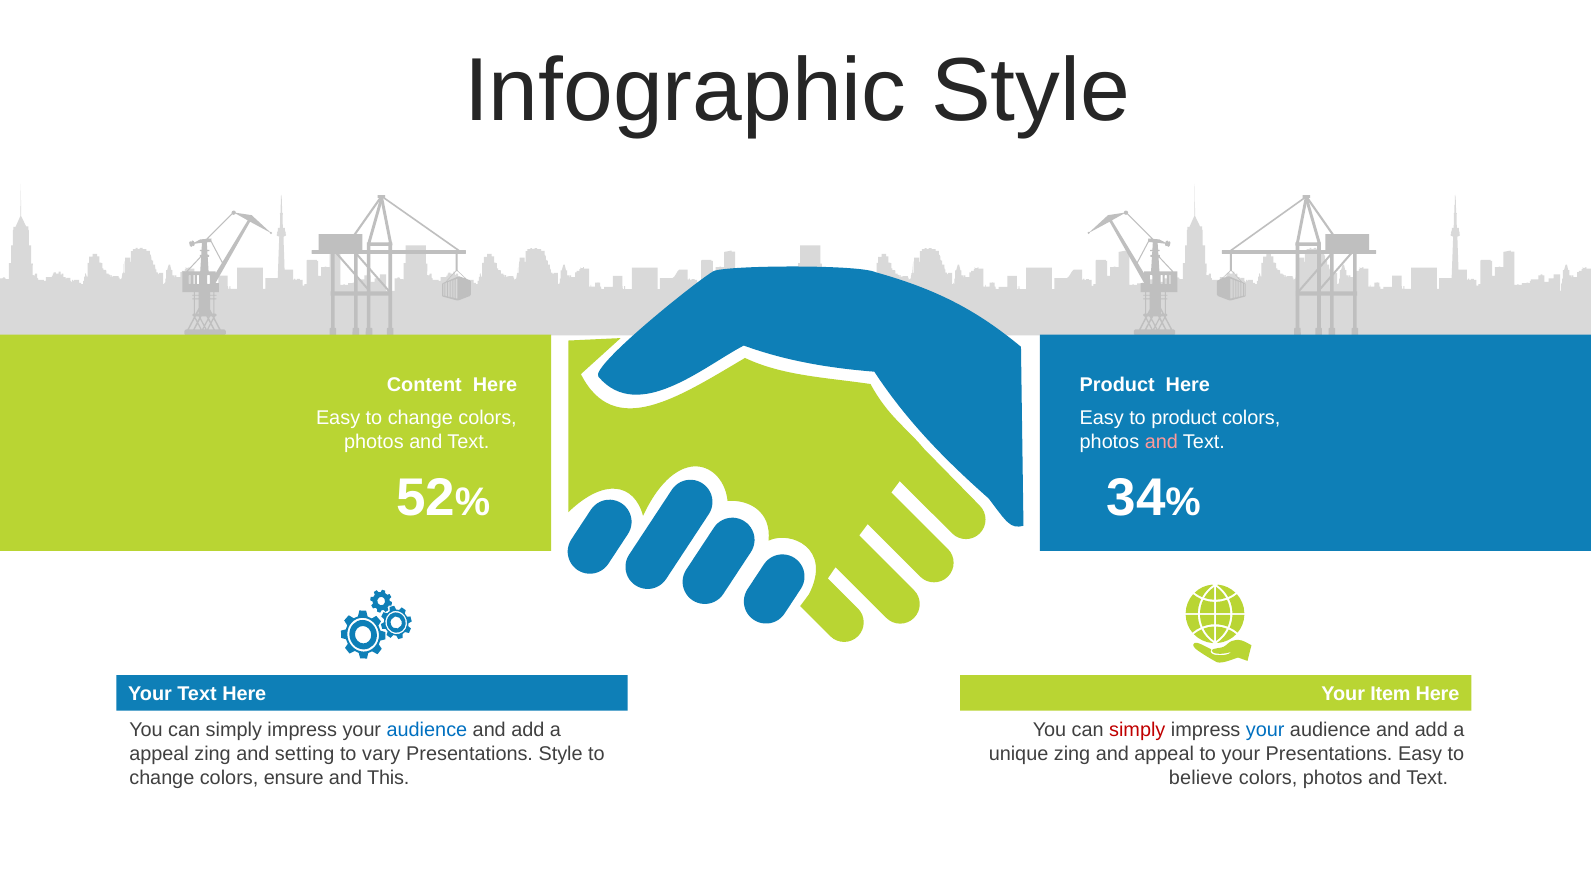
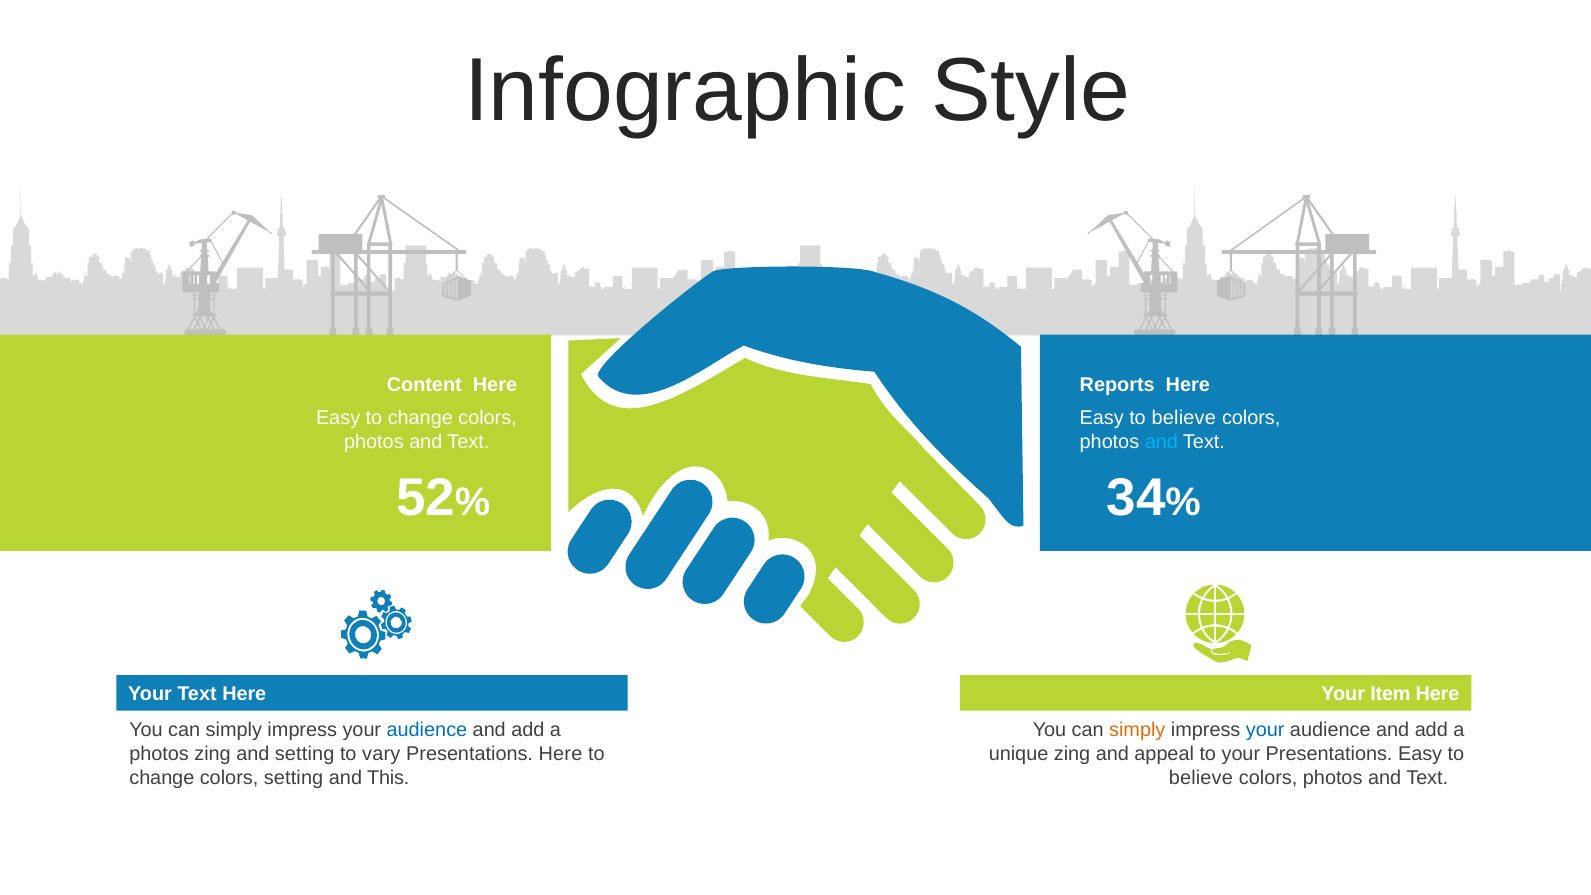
Product: Product -> Reports (1117, 385)
product: product -> believe (1184, 418)
and colour: pink -> light blue (1161, 441)
simply colour: red -> orange (1137, 730)
appeal: appeal -> photos (159, 754)
Presentations Style: Style -> Here (561, 754)
colors ensure: ensure -> setting (294, 778)
